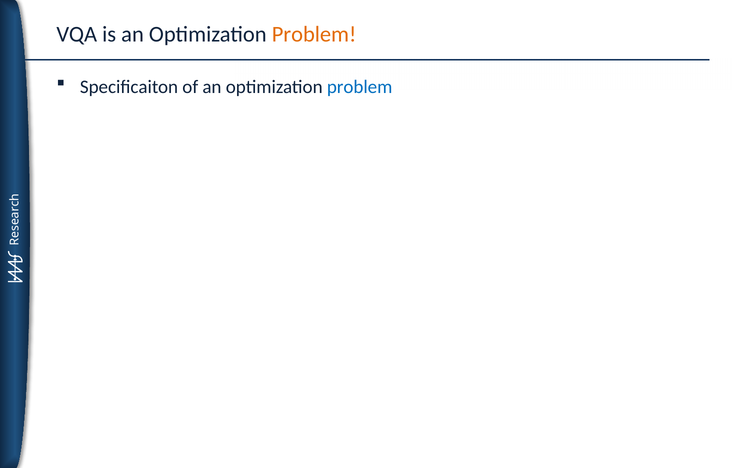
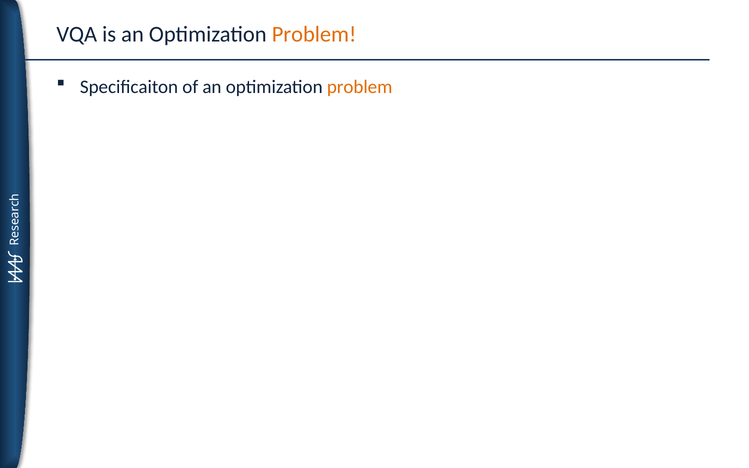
problem colour: blue -> orange (360, 87)
